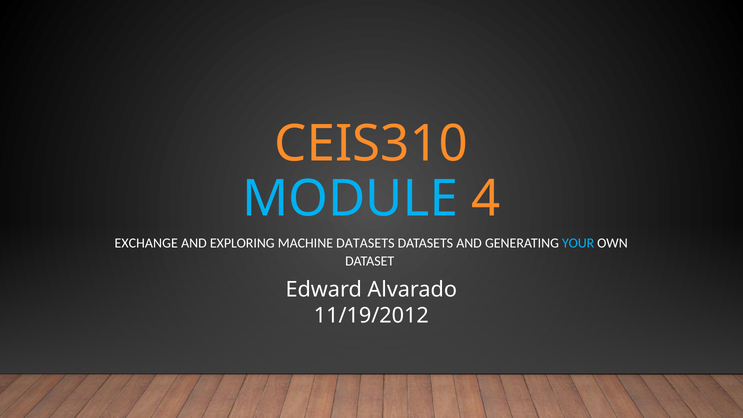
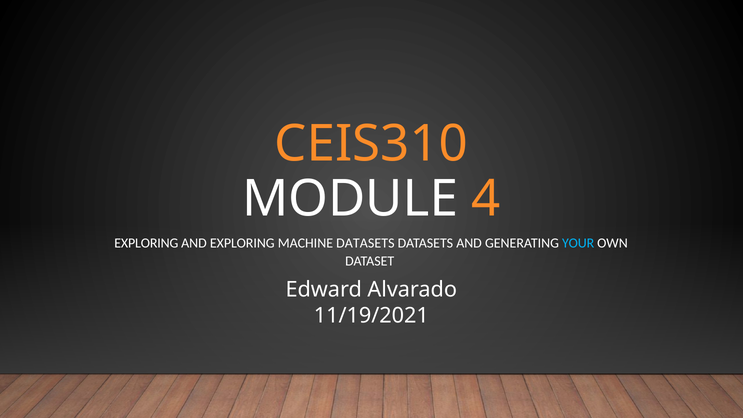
MODULE colour: light blue -> white (350, 199)
EXCHANGE: EXCHANGE -> EXPLORING (146, 243)
11/19/2012: 11/19/2012 -> 11/19/2021 (371, 315)
